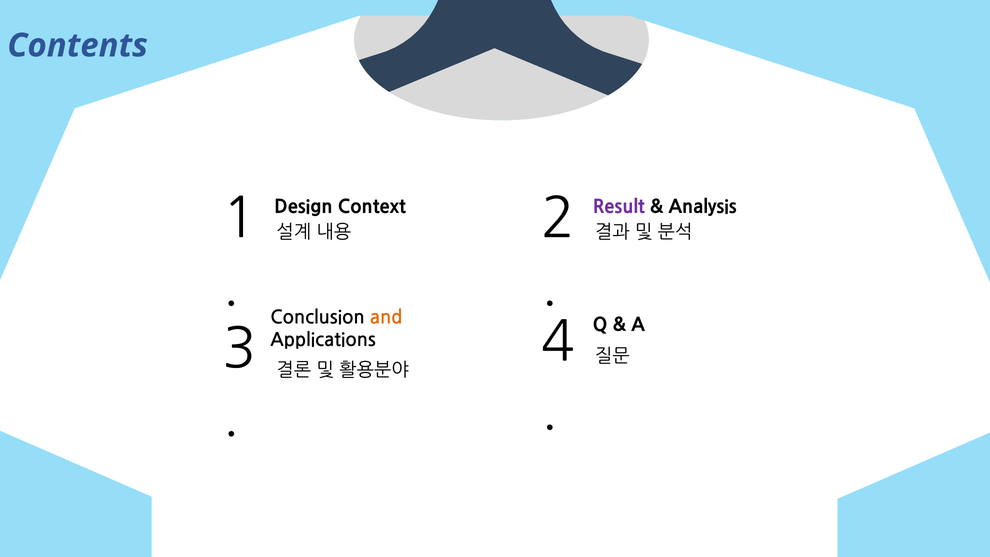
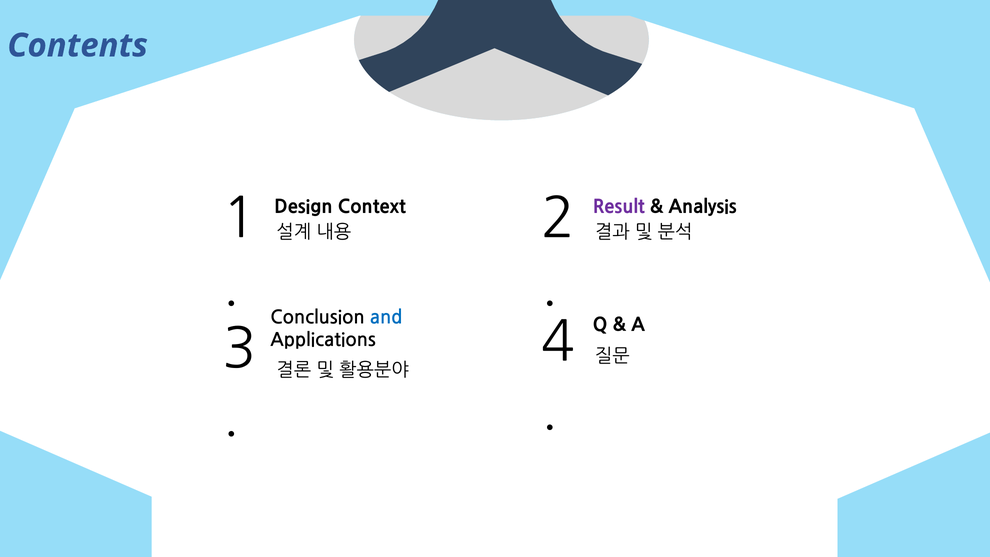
and colour: orange -> blue (386, 318)
